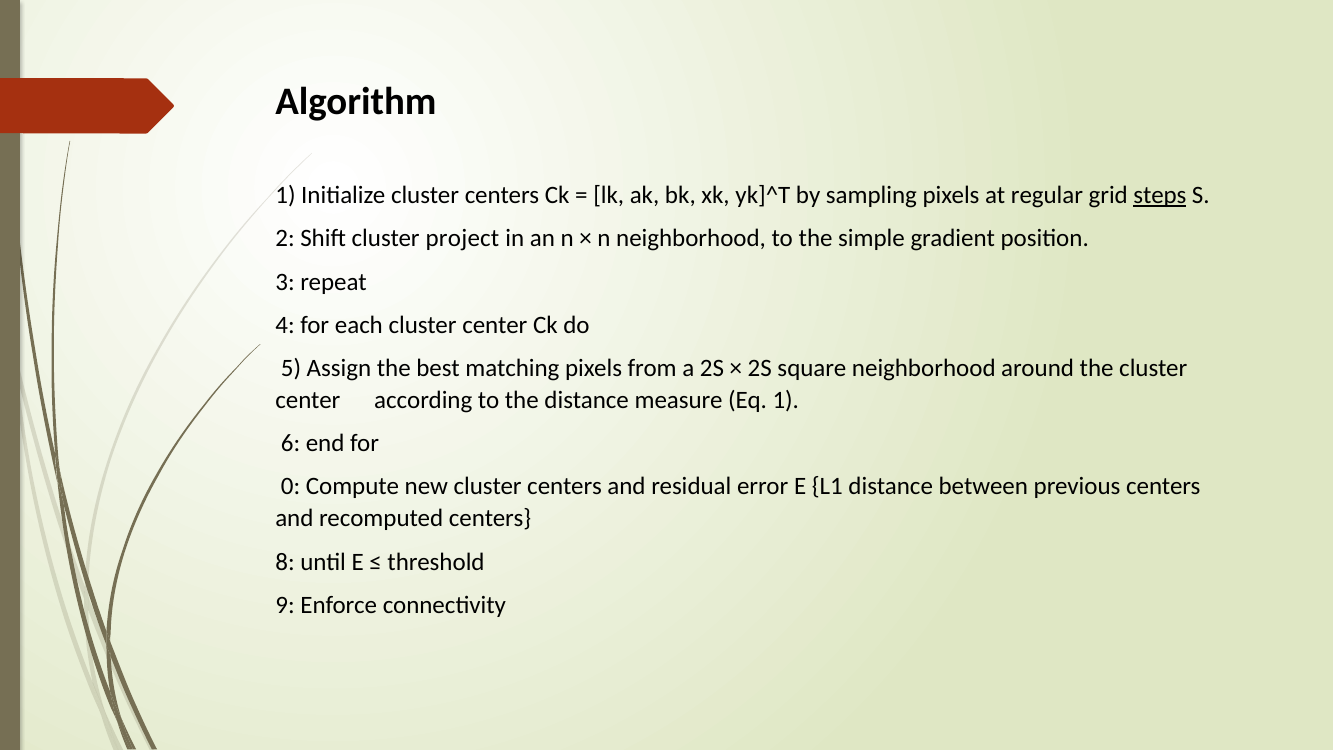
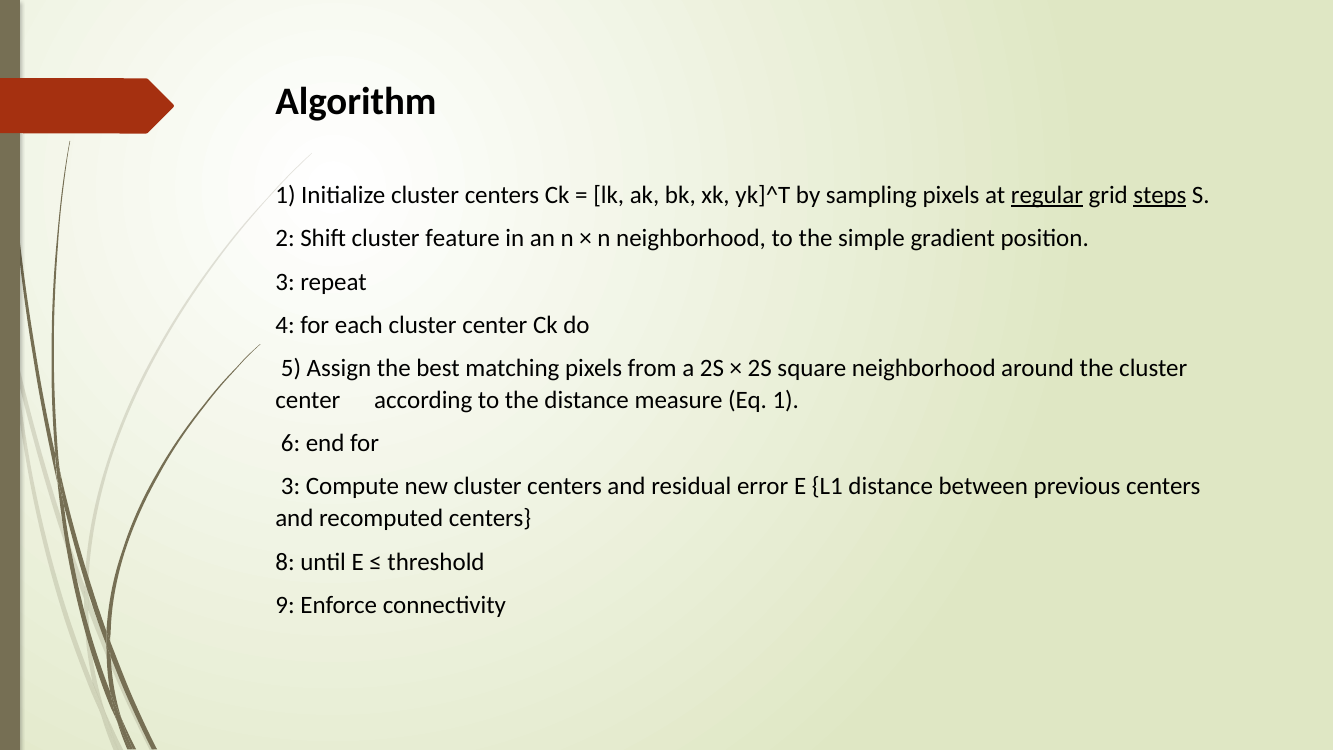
regular underline: none -> present (1047, 195)
project: project -> feature (463, 238)
0: 0 -> 3 (291, 486)
